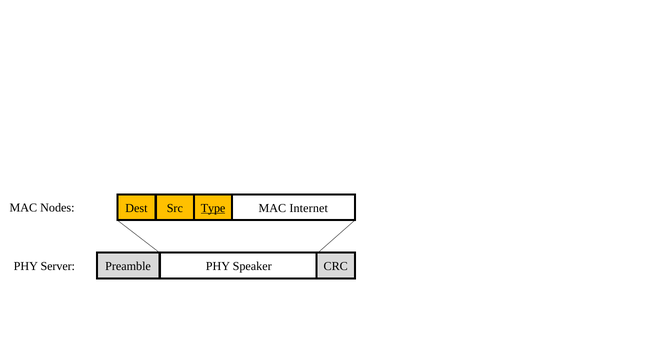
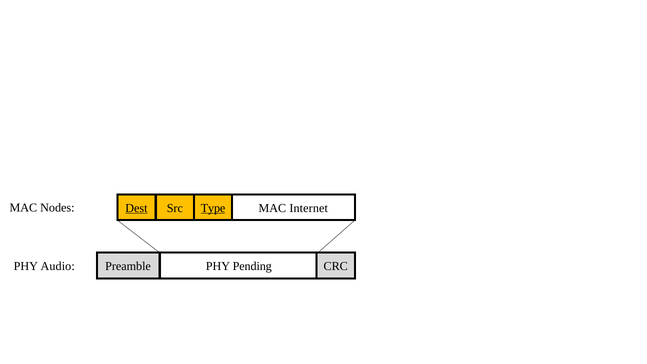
Dest underline: none -> present (136, 208)
Server: Server -> Audio (58, 266)
Speaker: Speaker -> Pending (252, 266)
